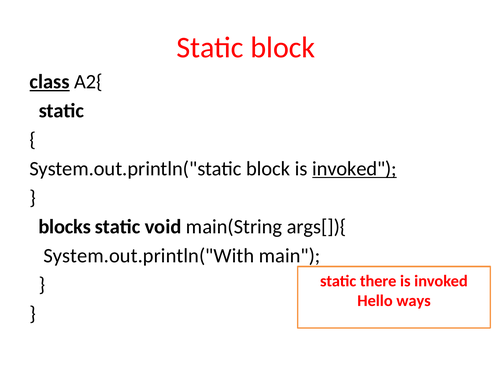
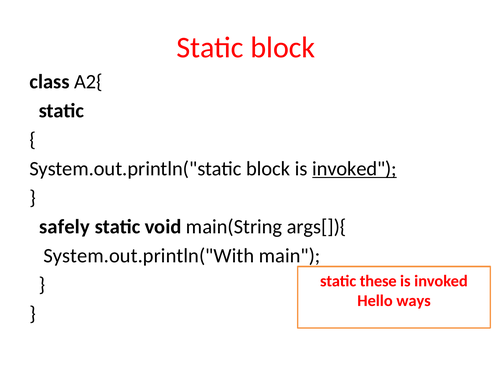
class underline: present -> none (50, 82)
blocks: blocks -> safely (64, 227)
there: there -> these (378, 281)
